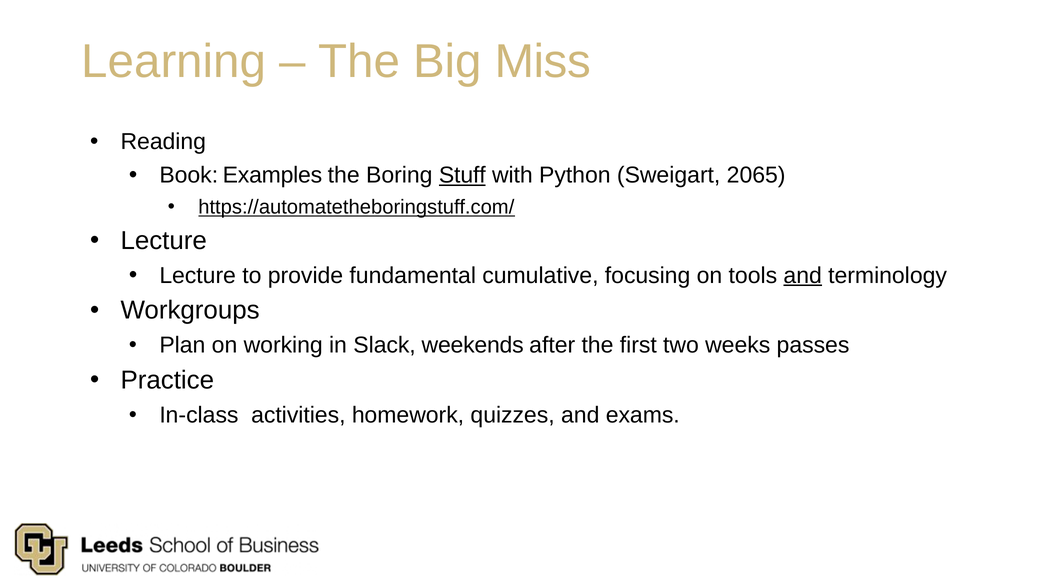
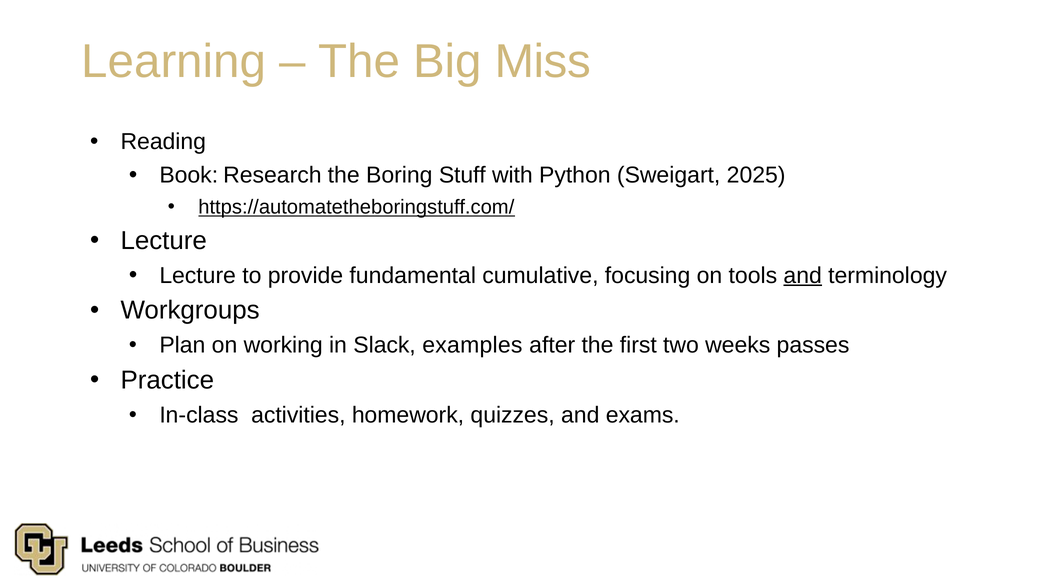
Examples: Examples -> Research (272, 175)
Stuff underline: present -> none (462, 175)
2065: 2065 -> 2025 (756, 175)
weekends: weekends -> examples (472, 346)
